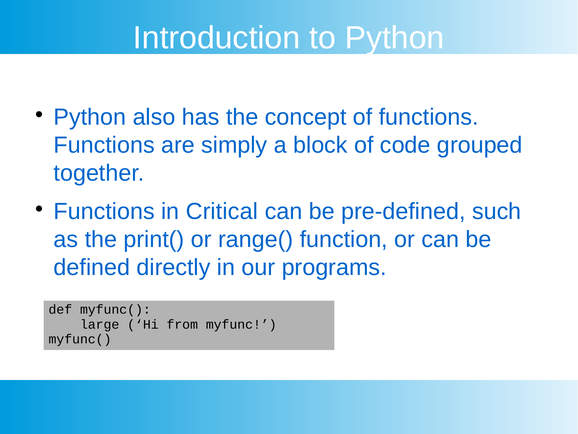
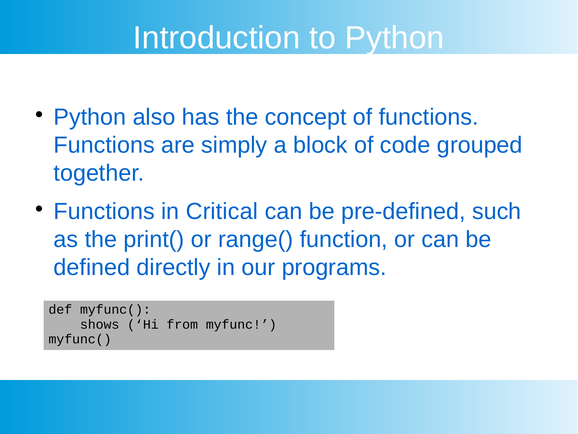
large: large -> shows (100, 324)
